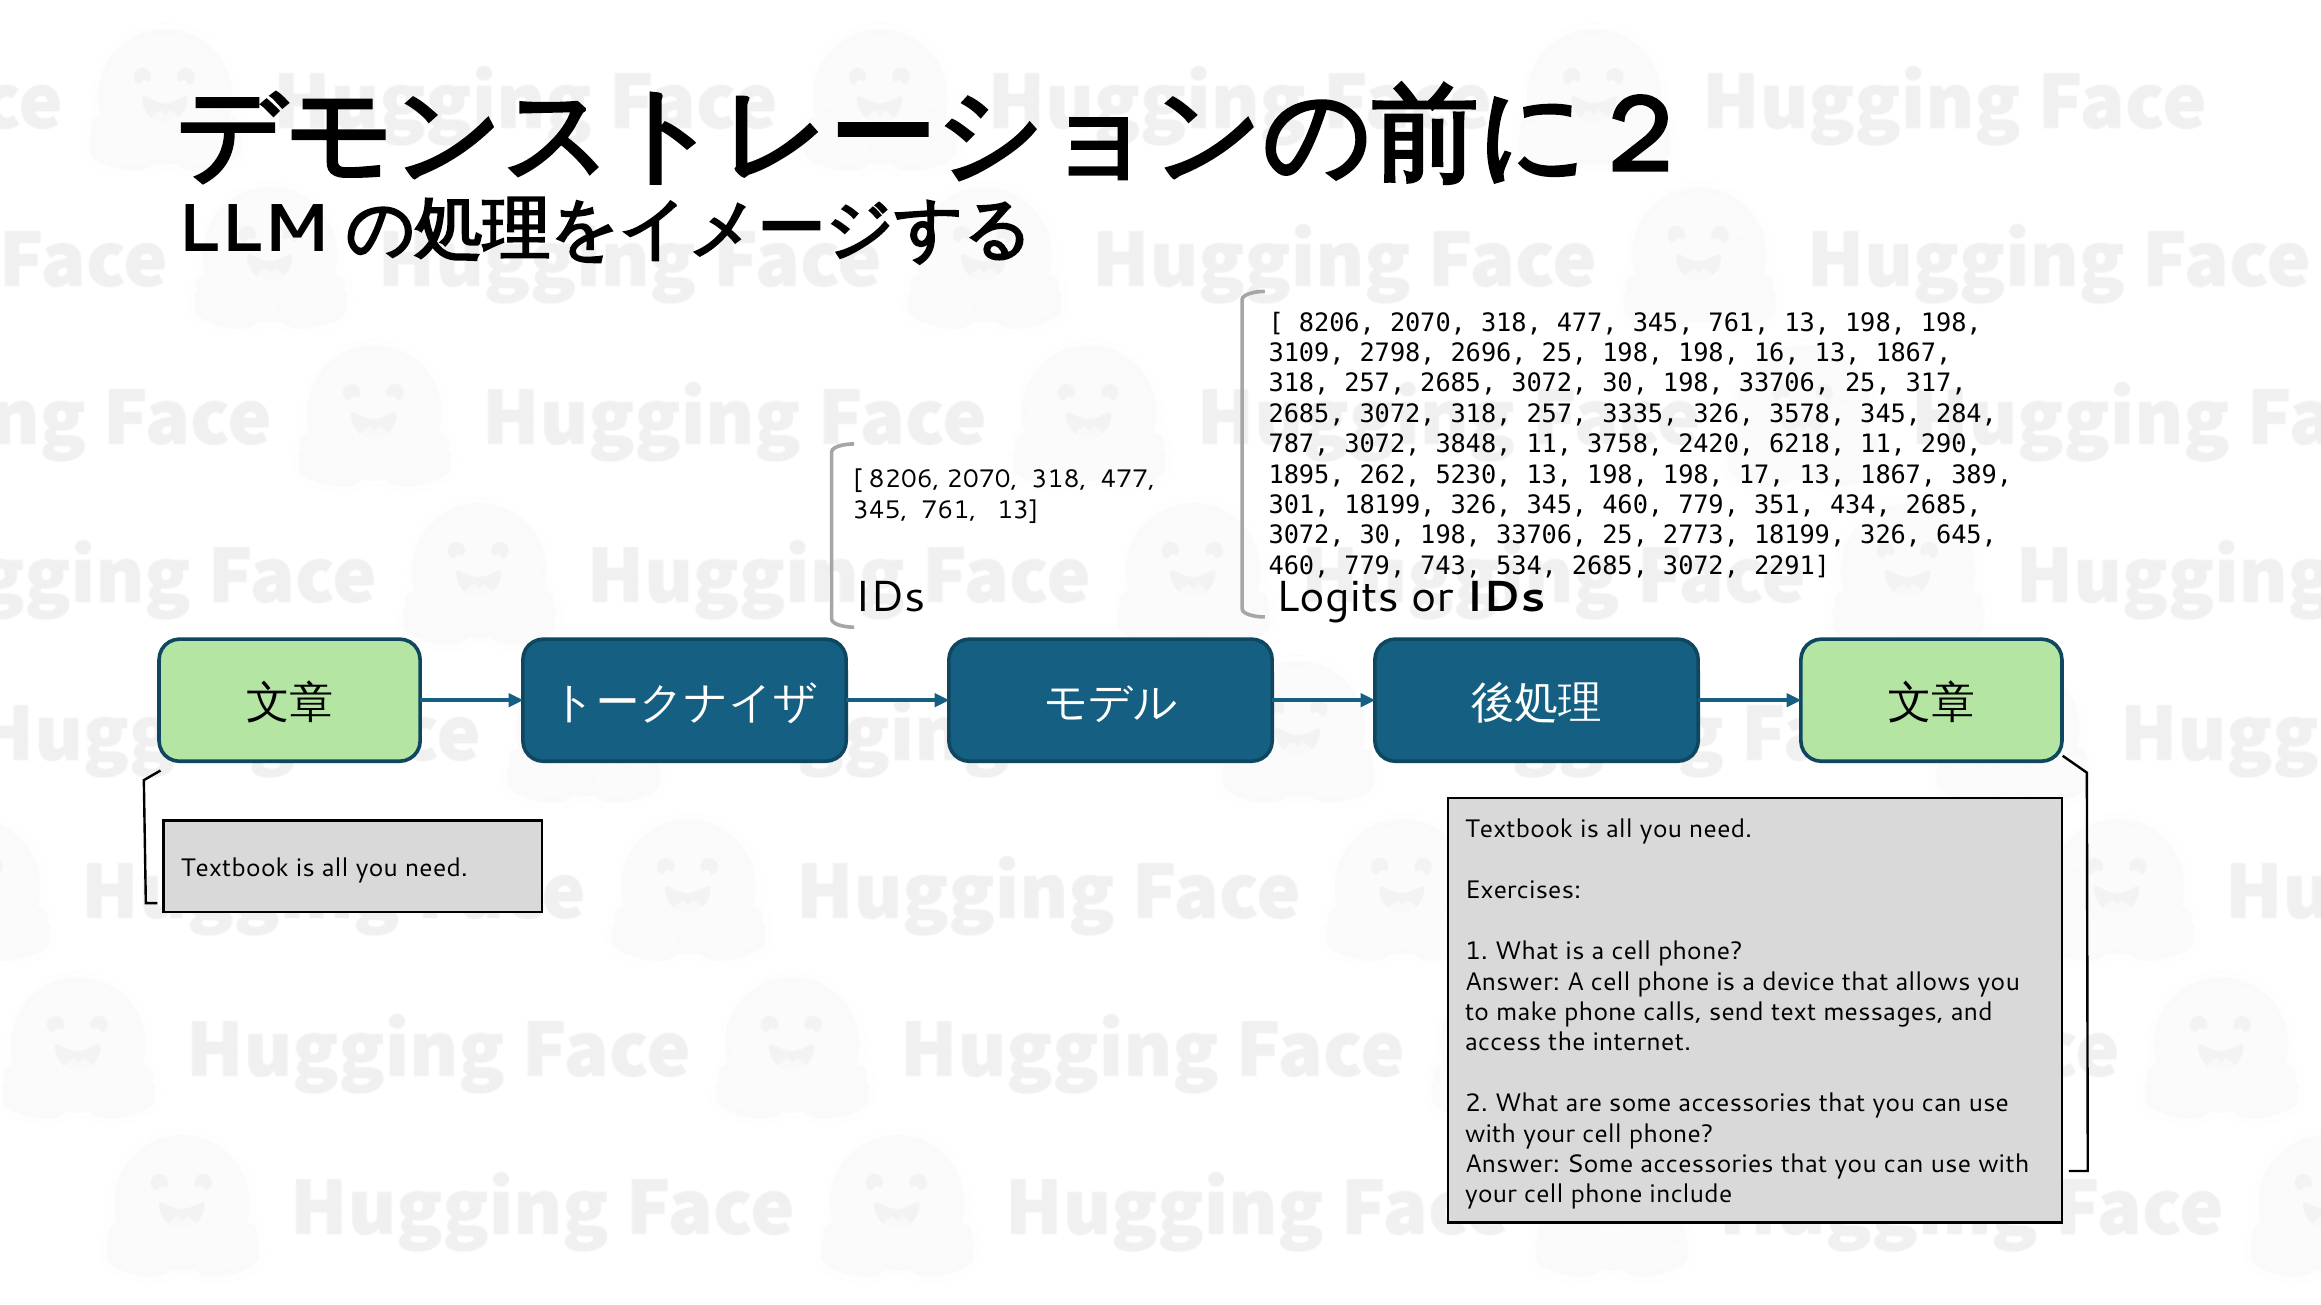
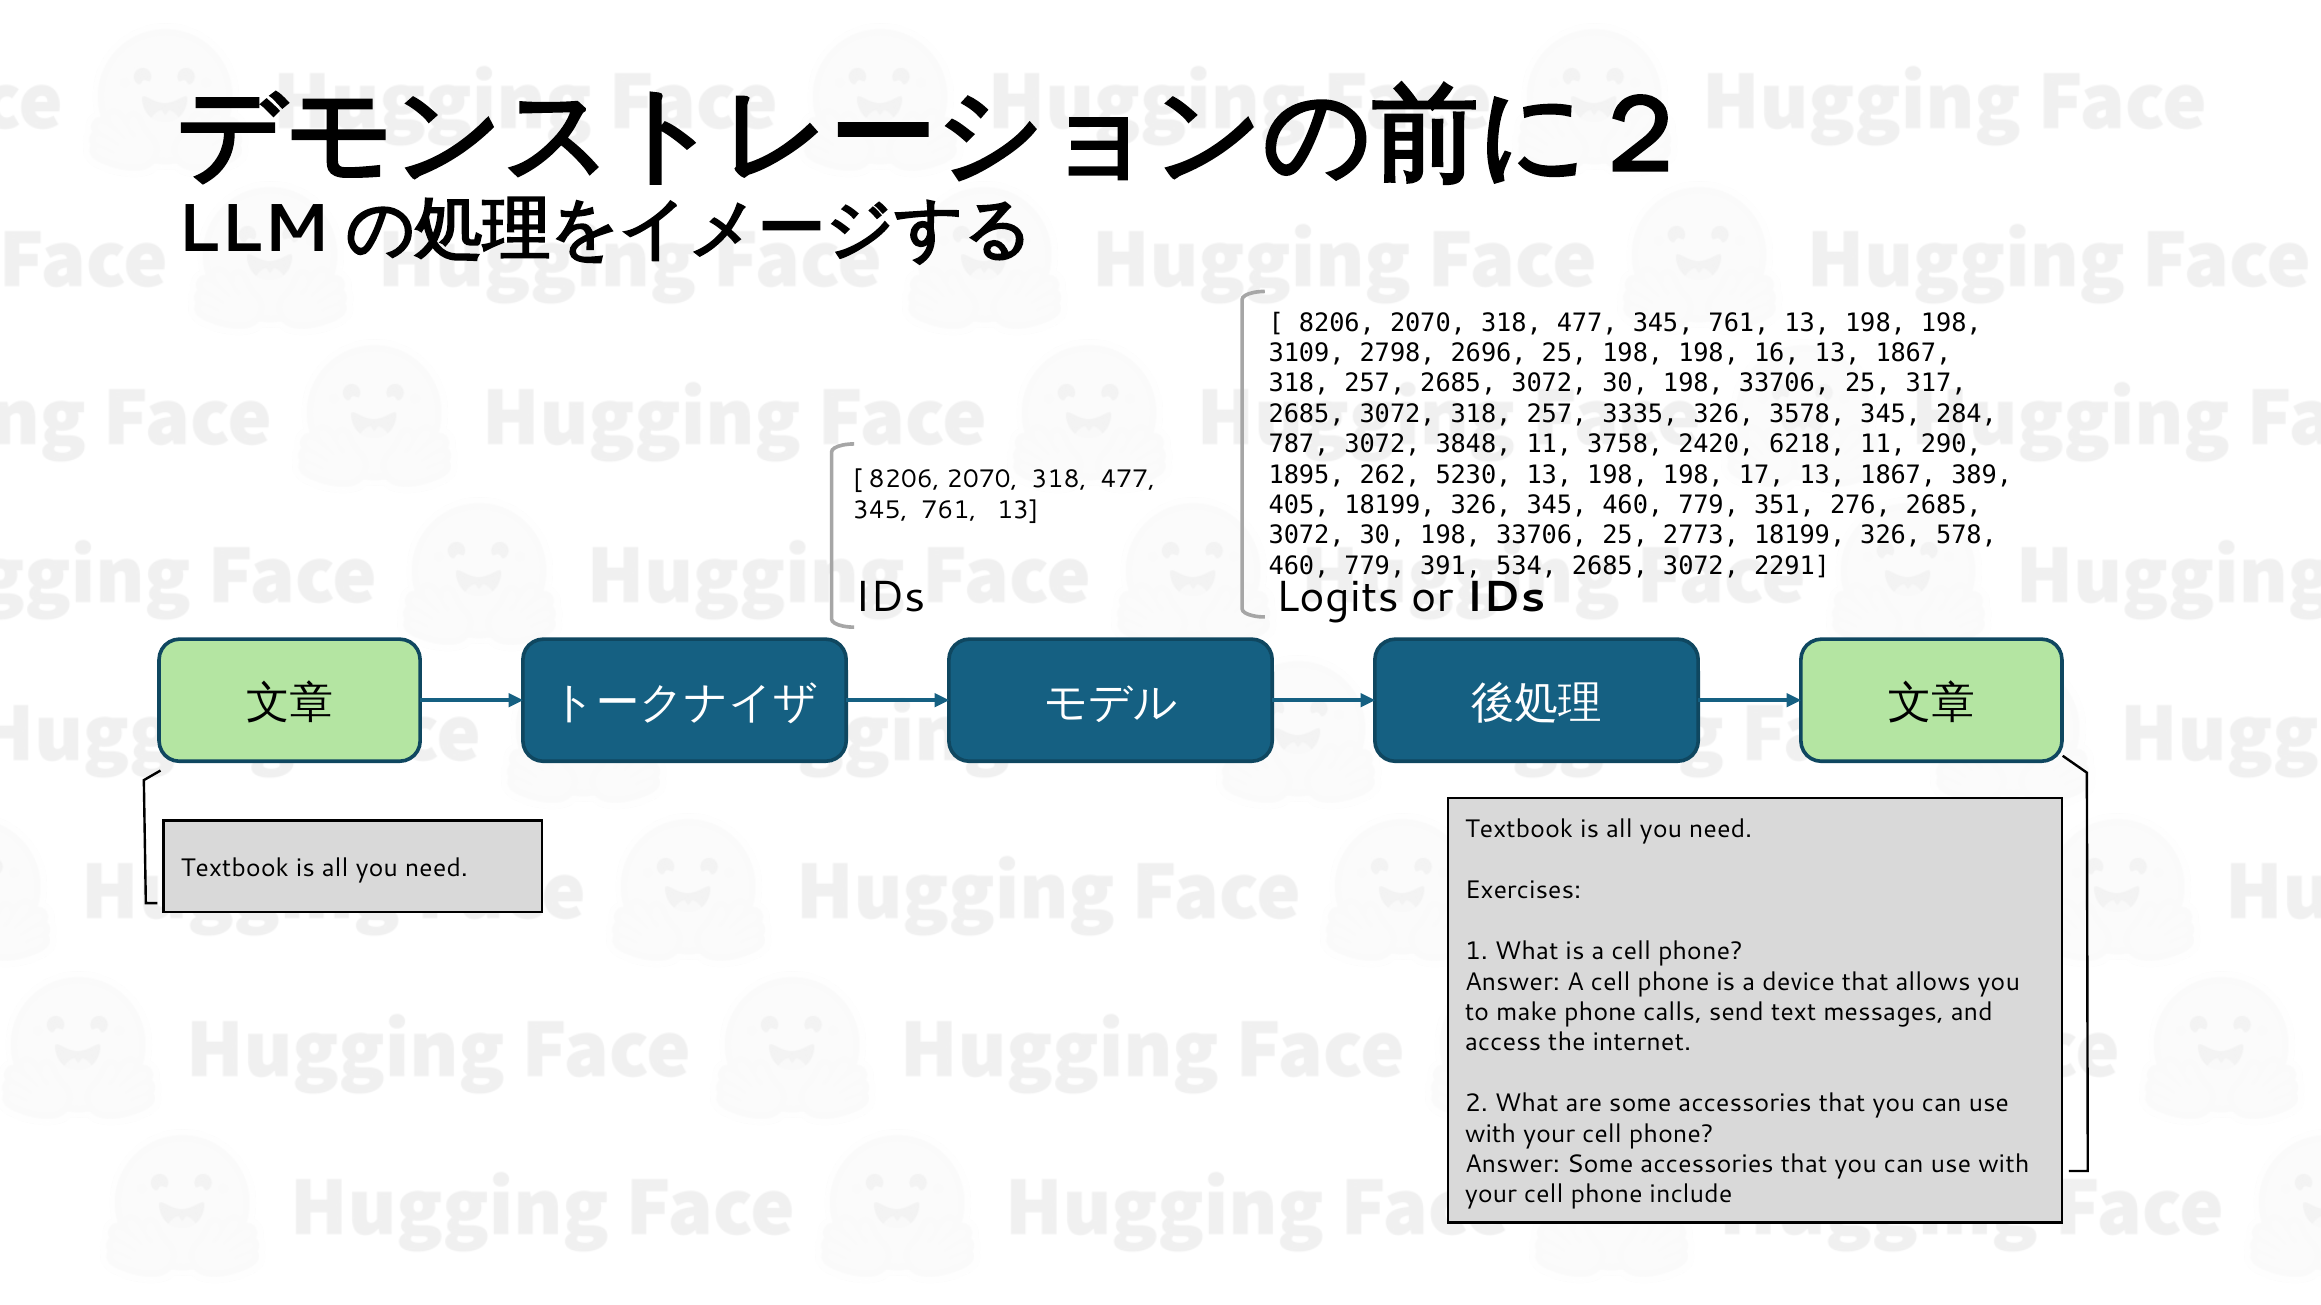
301: 301 -> 405 (1299, 505)
434: 434 -> 276 (1860, 505)
645: 645 -> 578 (1967, 536)
743: 743 -> 391 (1451, 566)
